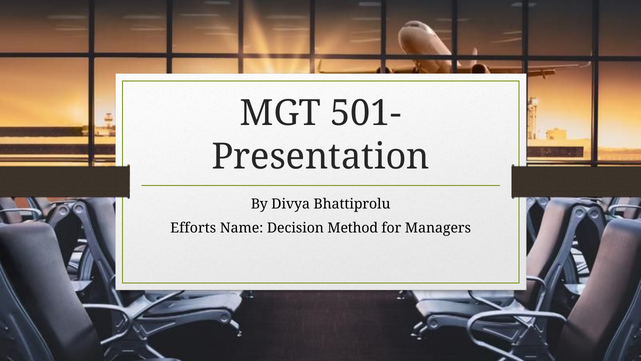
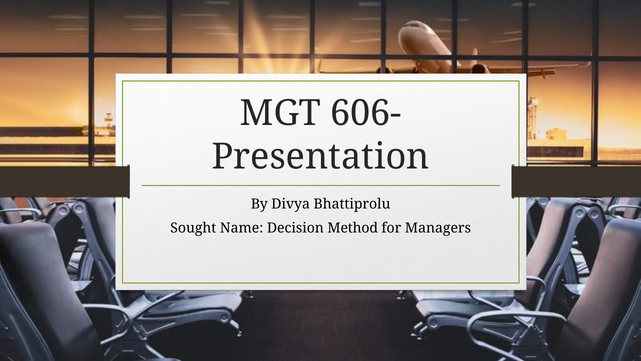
501-: 501- -> 606- (366, 113)
Efforts: Efforts -> Sought (193, 228)
